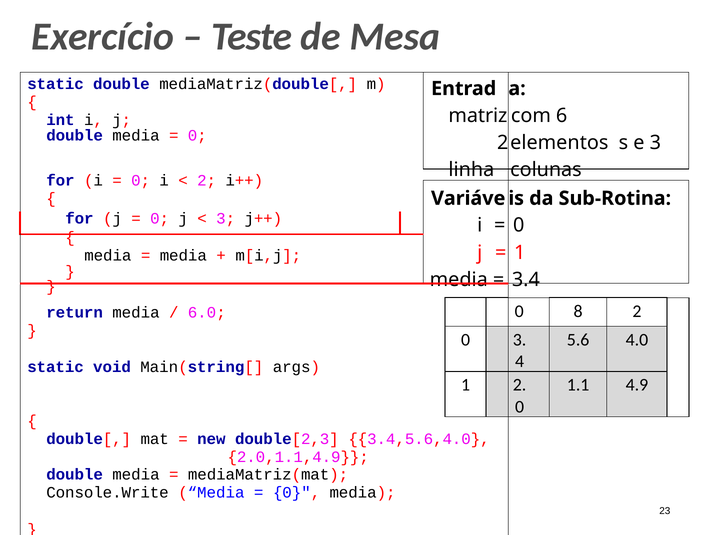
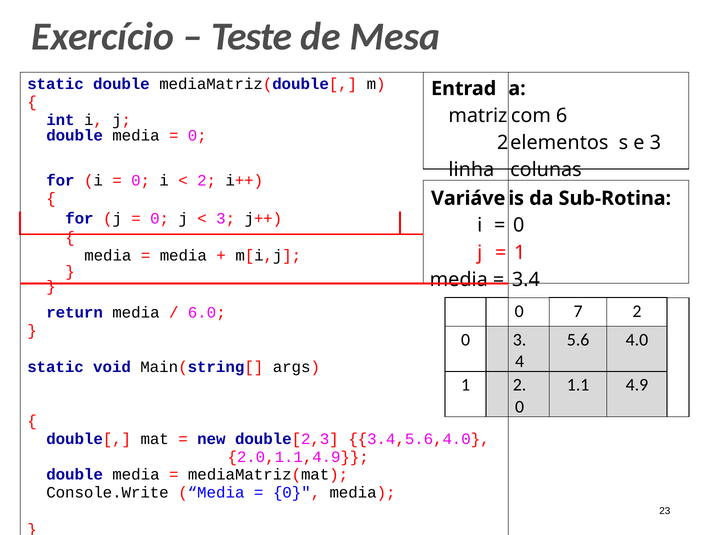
8: 8 -> 7 (578, 311)
